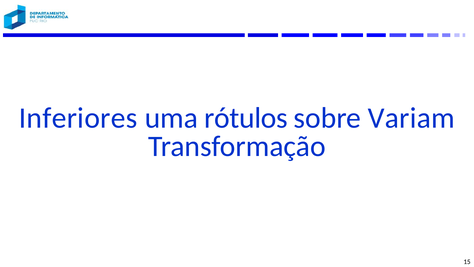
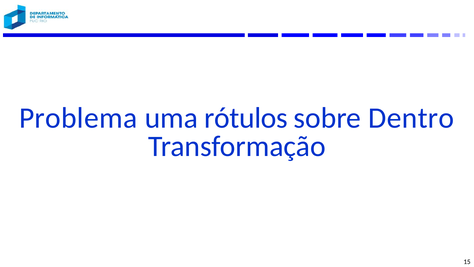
Inferiores: Inferiores -> Problema (78, 118)
Variam: Variam -> Dentro (411, 118)
